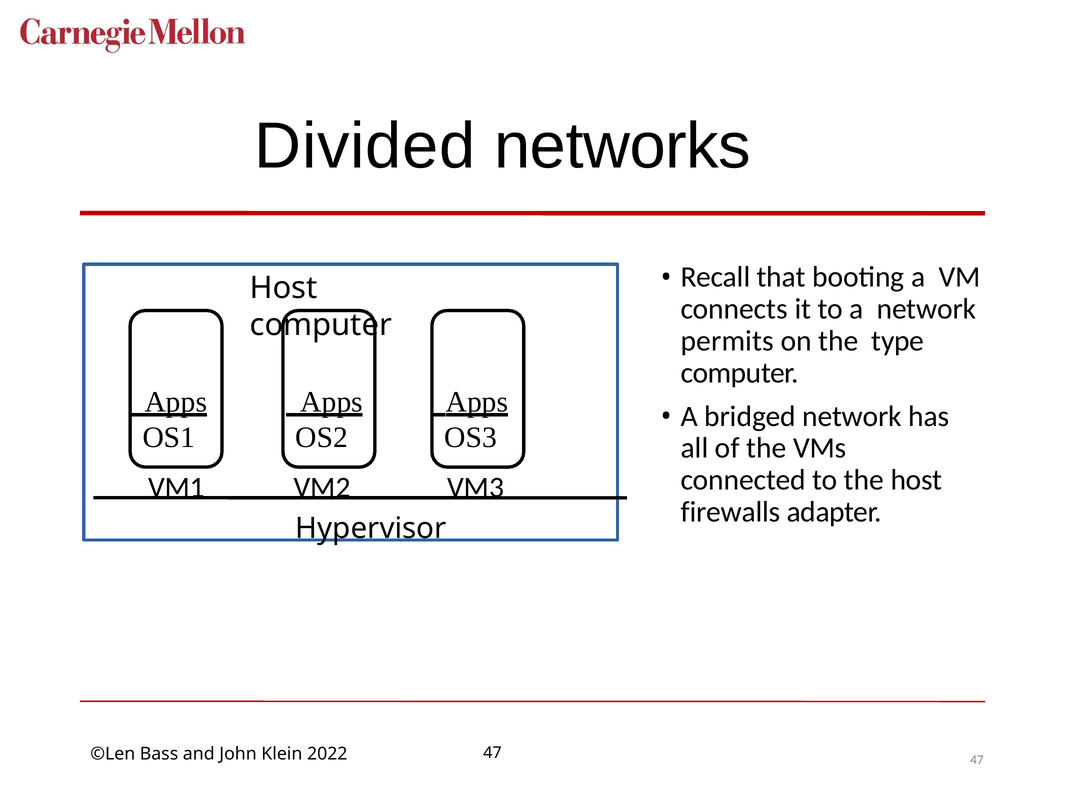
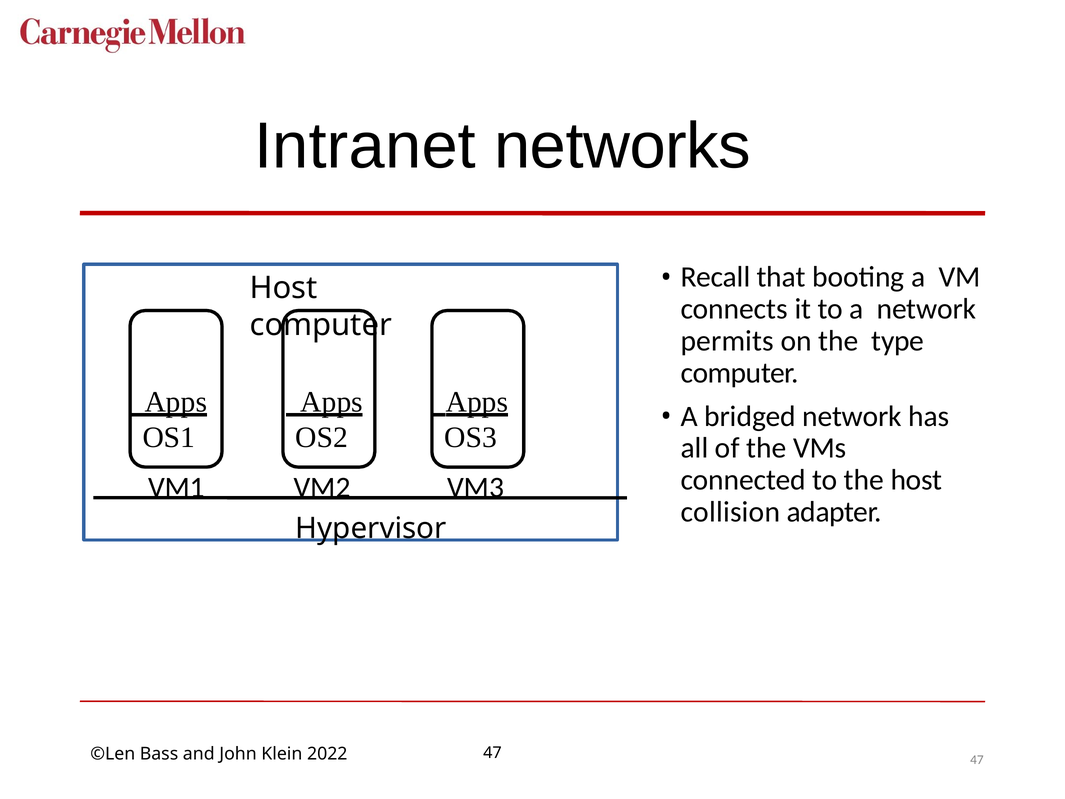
Divided: Divided -> Intranet (365, 146)
firewalls: firewalls -> collision (730, 512)
